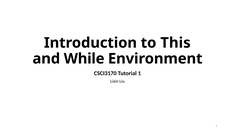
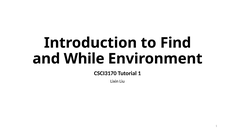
This: This -> Find (176, 43)
